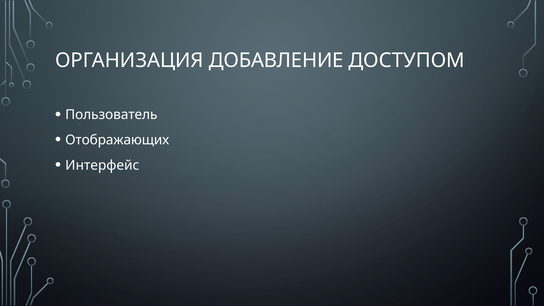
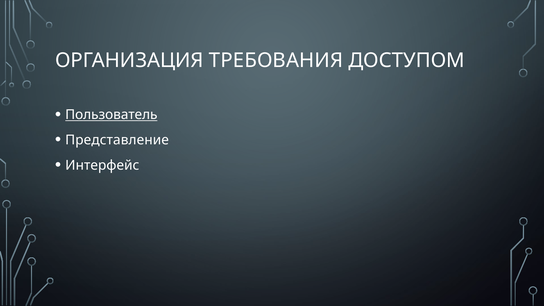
ДОБАВЛЕНИЕ: ДОБАВЛЕНИЕ -> ТРЕБОВАНИЯ (276, 60)
Пользователь underline: none -> present (111, 115)
Отображающих: Отображающих -> Представление (117, 140)
